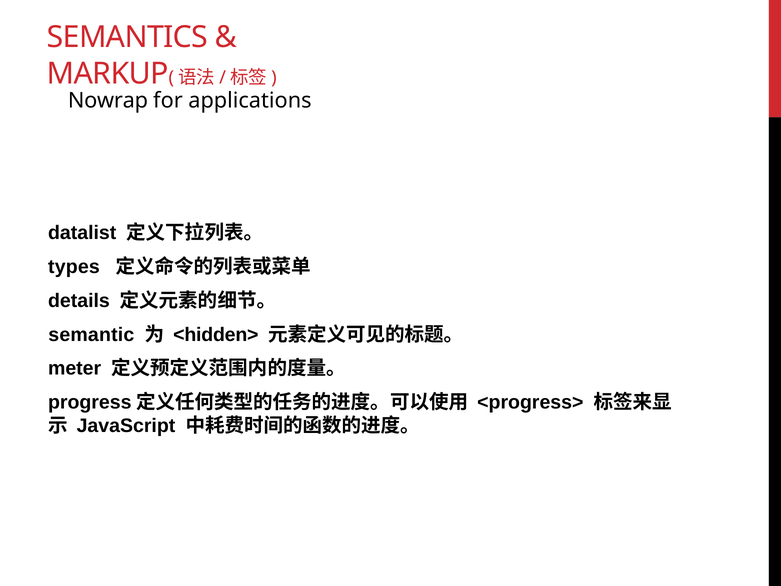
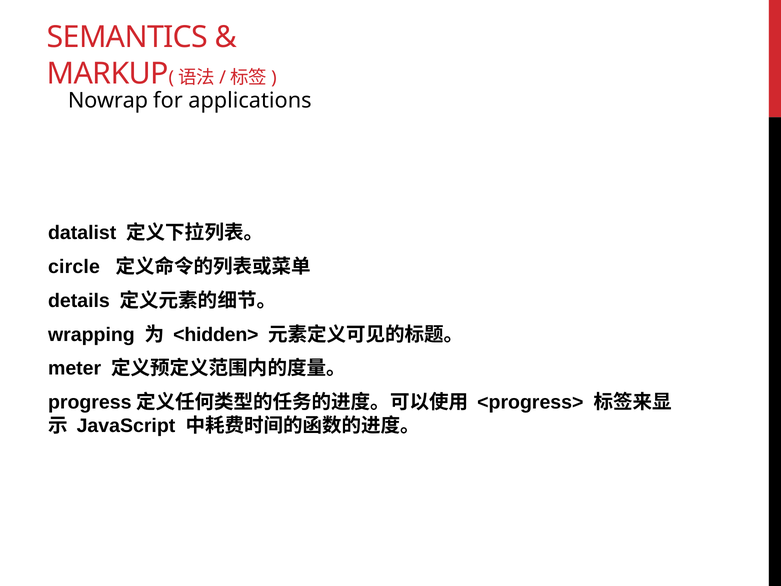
types: types -> circle (74, 267)
semantic: semantic -> wrapping (91, 334)
